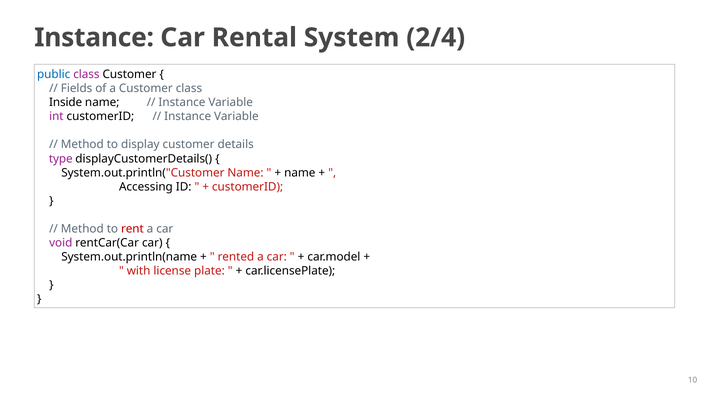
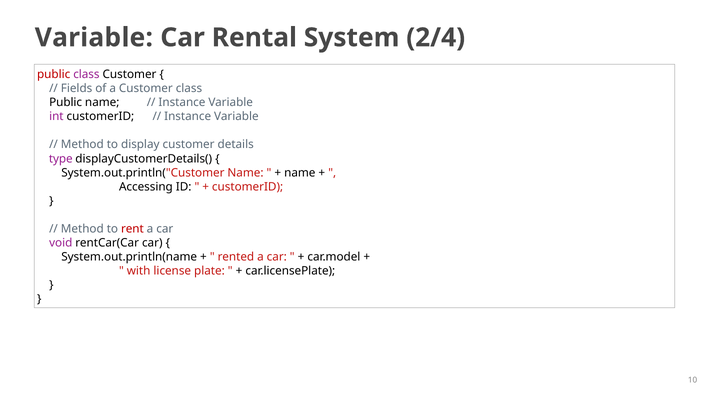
Instance: Instance -> Variable (94, 38)
public colour: blue -> red (54, 75)
Inside: Inside -> Public (66, 103)
